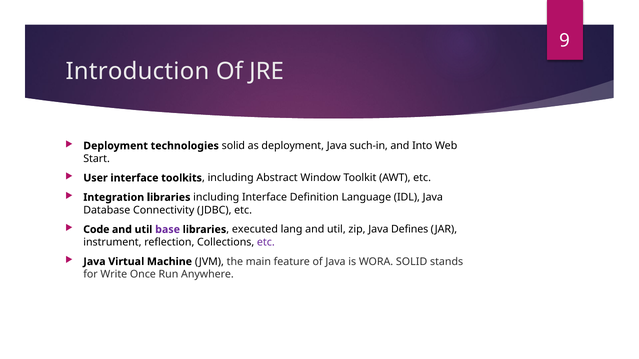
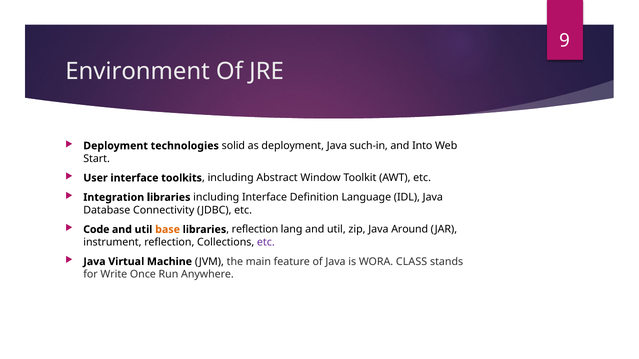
Introduction: Introduction -> Environment (138, 71)
base colour: purple -> orange (168, 230)
libraries executed: executed -> reflection (255, 230)
Defines: Defines -> Around (410, 230)
WORA SOLID: SOLID -> CLASS (412, 262)
